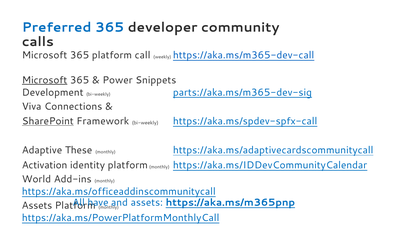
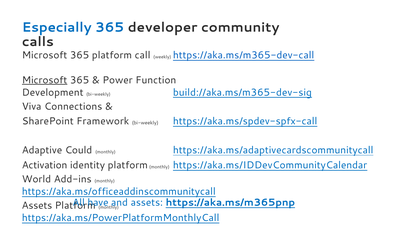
Preferred: Preferred -> Especially (57, 27)
Snippets: Snippets -> Function (156, 80)
parts://aka.ms/m365-dev-sig: parts://aka.ms/m365-dev-sig -> build://aka.ms/m365-dev-sig (242, 92)
SharePoint underline: present -> none (48, 121)
These: These -> Could (79, 150)
